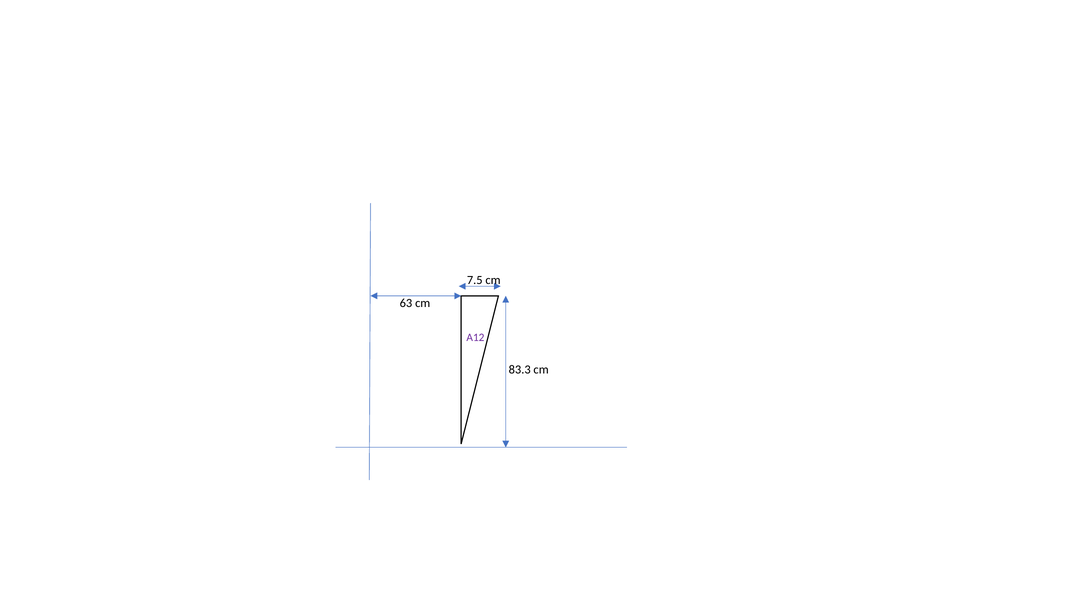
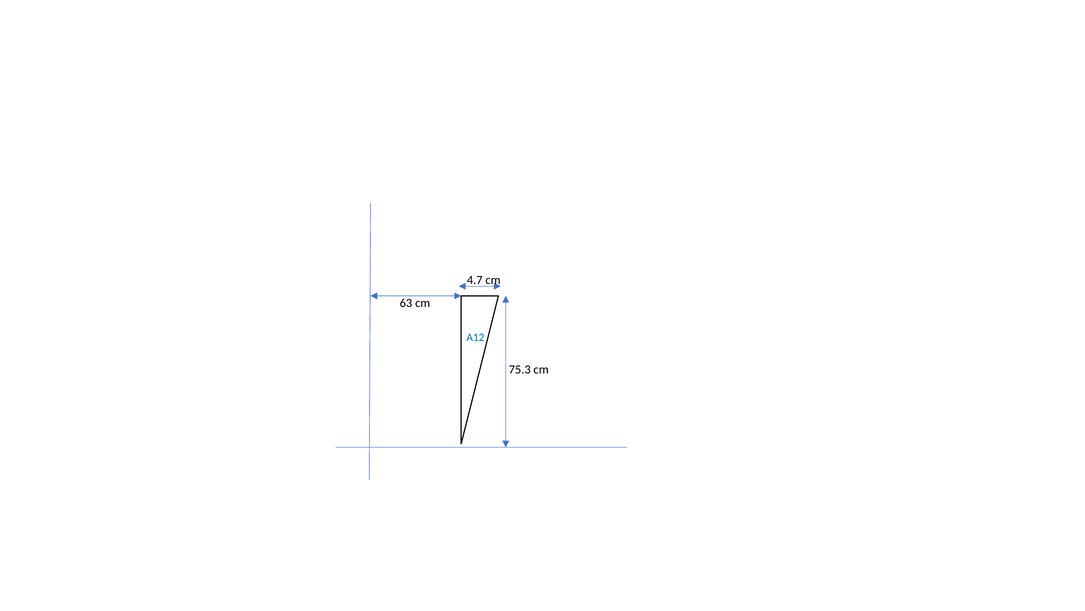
7.5: 7.5 -> 4.7 (475, 280)
A12 colour: purple -> blue (475, 337)
83.3: 83.3 -> 75.3 (520, 369)
